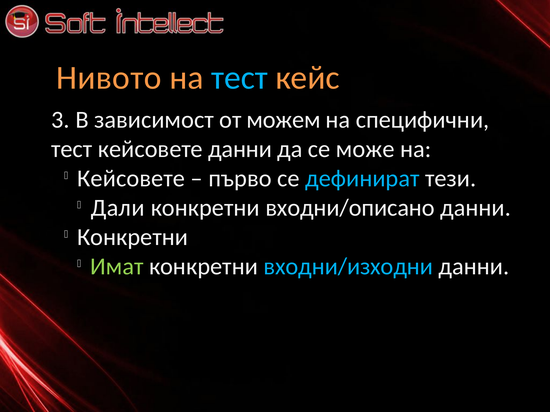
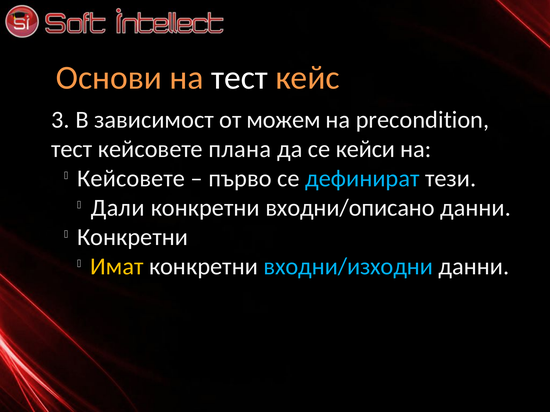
Нивото: Нивото -> Основи (109, 78)
тест colour: light blue -> white (240, 78)
специфични: специфични -> precondition (422, 120)
кейсовете данни: данни -> плана (240, 149)
може: може -> кейси (365, 149)
Имат colour: light green -> yellow (117, 267)
